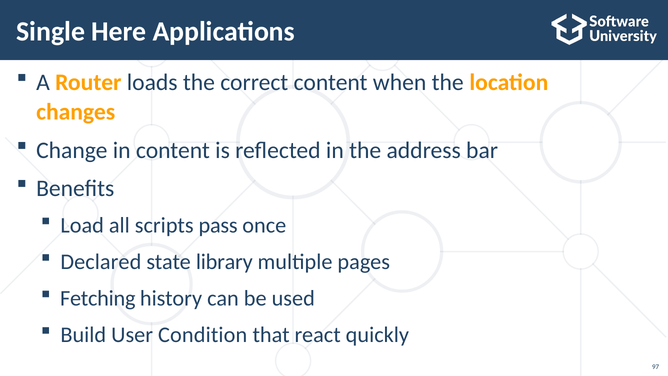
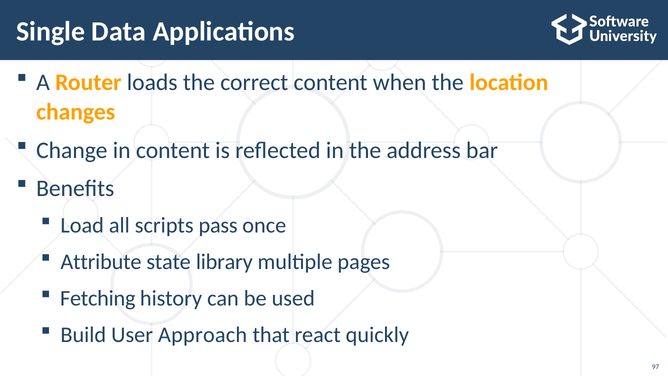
Here: Here -> Data (119, 32)
Declared: Declared -> Attribute (101, 262)
Condition: Condition -> Approach (203, 335)
